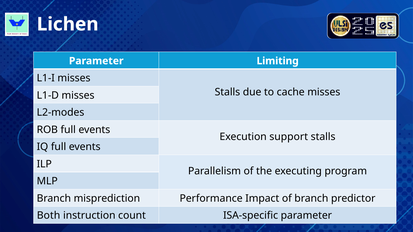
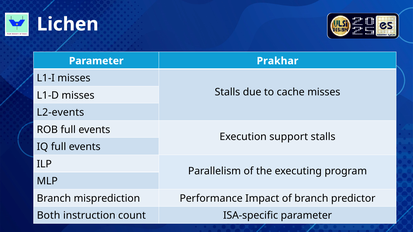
Limiting: Limiting -> Prakhar (278, 61)
L2-modes: L2-modes -> L2-events (60, 113)
